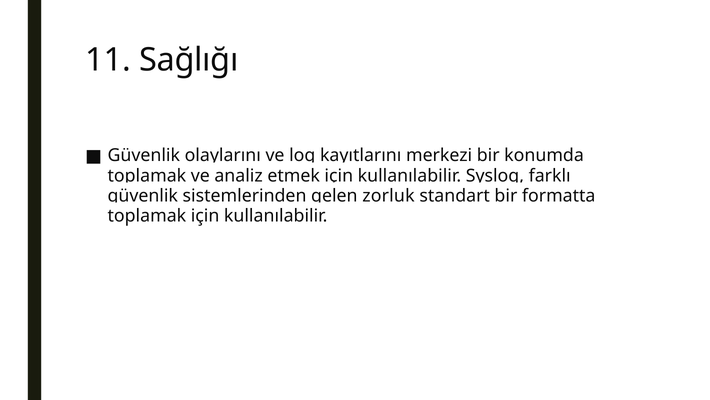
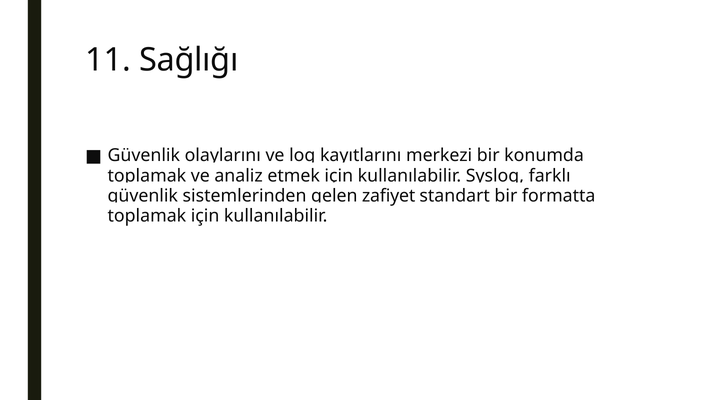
zorluk: zorluk -> zafiyet (389, 195)
